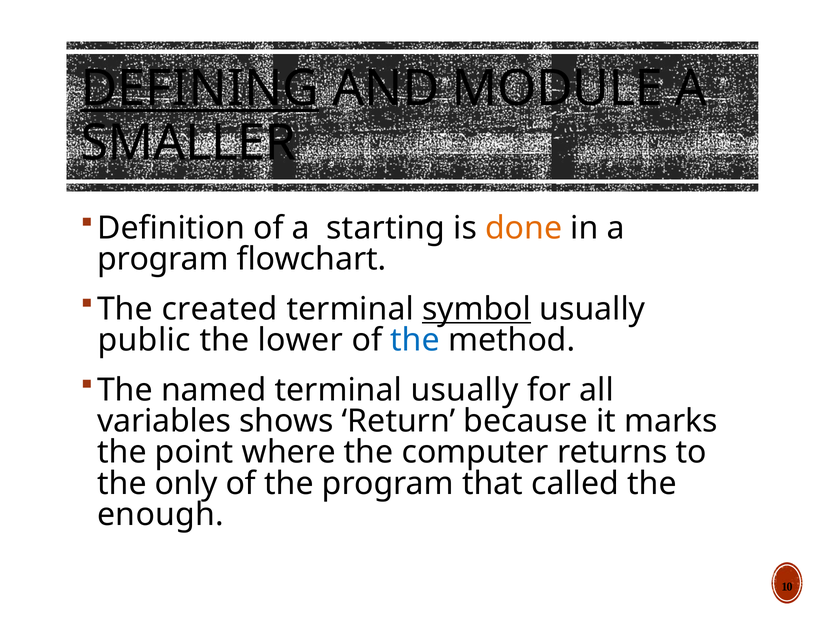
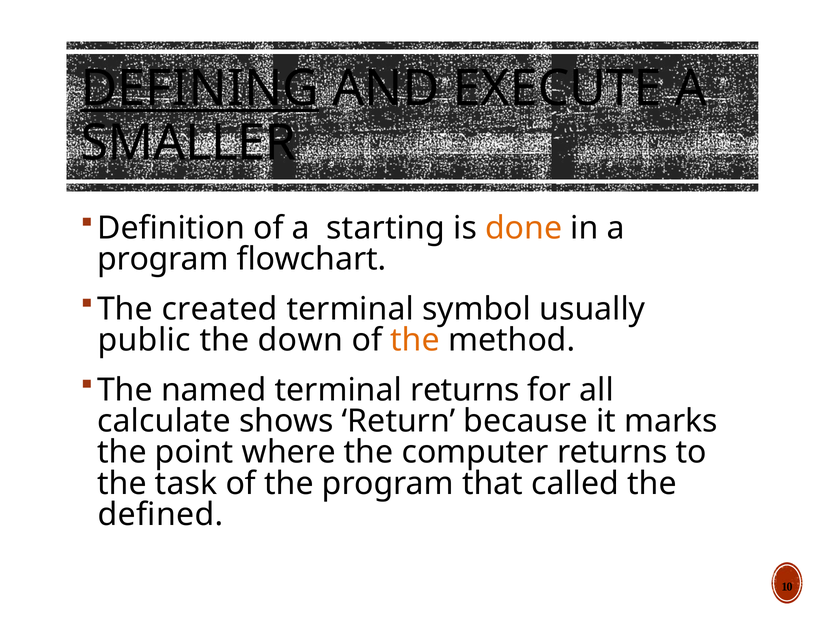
MODULE: MODULE -> EXECUTE (557, 89)
symbol underline: present -> none (477, 309)
lower: lower -> down (300, 340)
the colour: blue -> orange (415, 340)
terminal usually: usually -> returns (465, 390)
variables: variables -> calculate (164, 421)
only: only -> task (186, 483)
enough: enough -> defined (160, 515)
